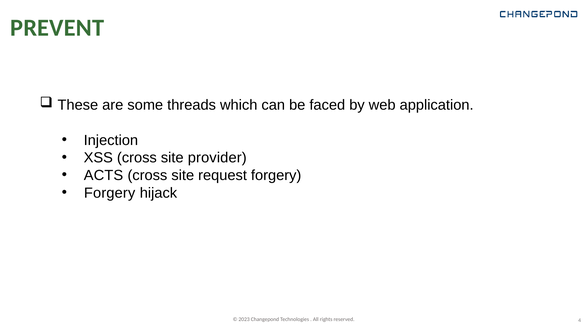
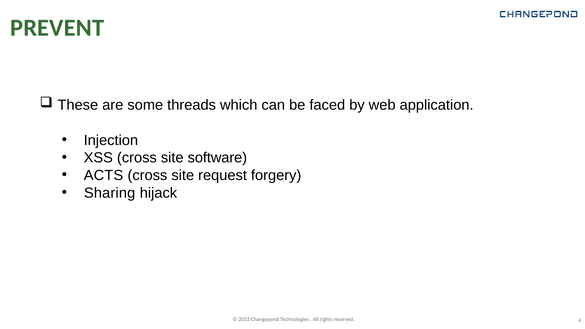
provider: provider -> software (217, 158)
Forgery: Forgery -> Sharing (110, 193)
